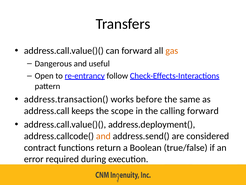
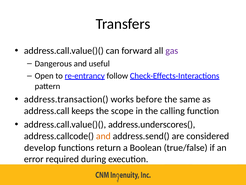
gas colour: orange -> purple (172, 51)
calling forward: forward -> function (203, 111)
address.deployment(: address.deployment( -> address.underscores( (152, 124)
contract: contract -> develop (40, 147)
